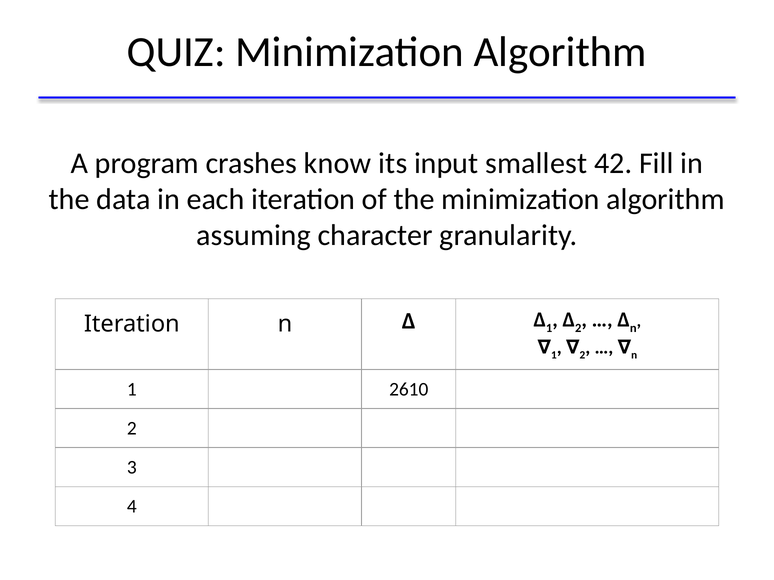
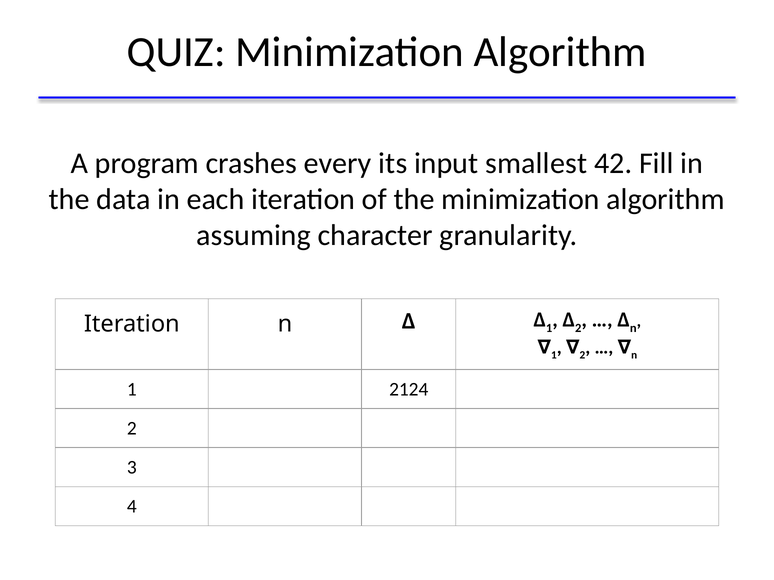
know: know -> every (338, 163)
2610: 2610 -> 2124 (409, 390)
